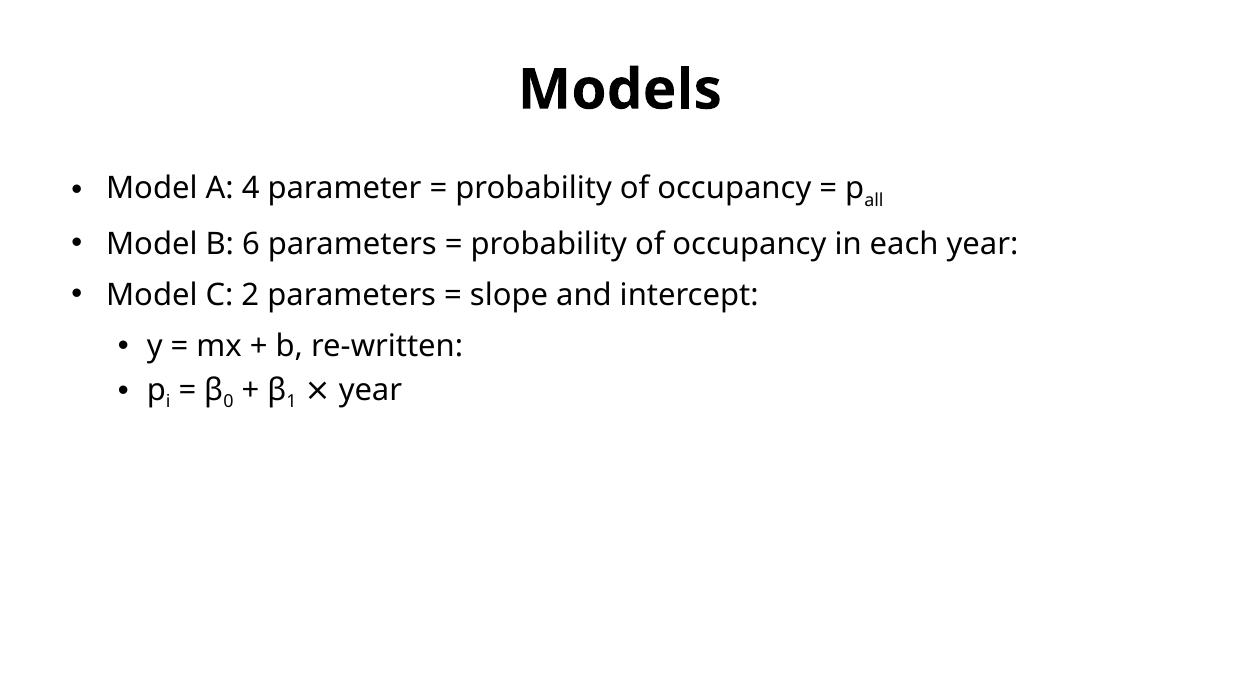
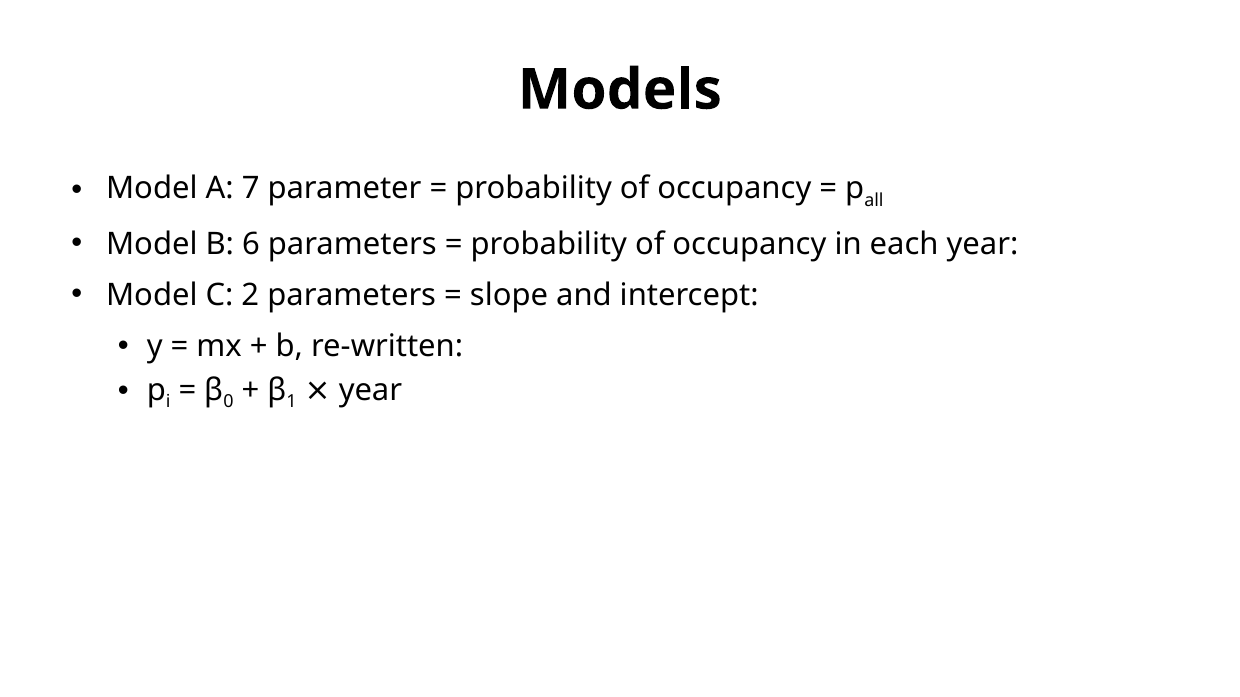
4: 4 -> 7 (251, 188)
